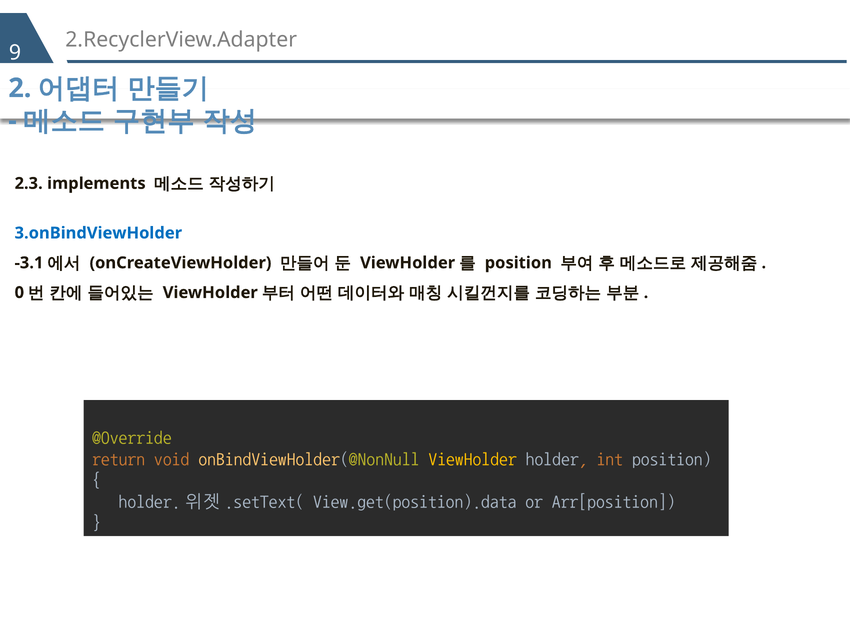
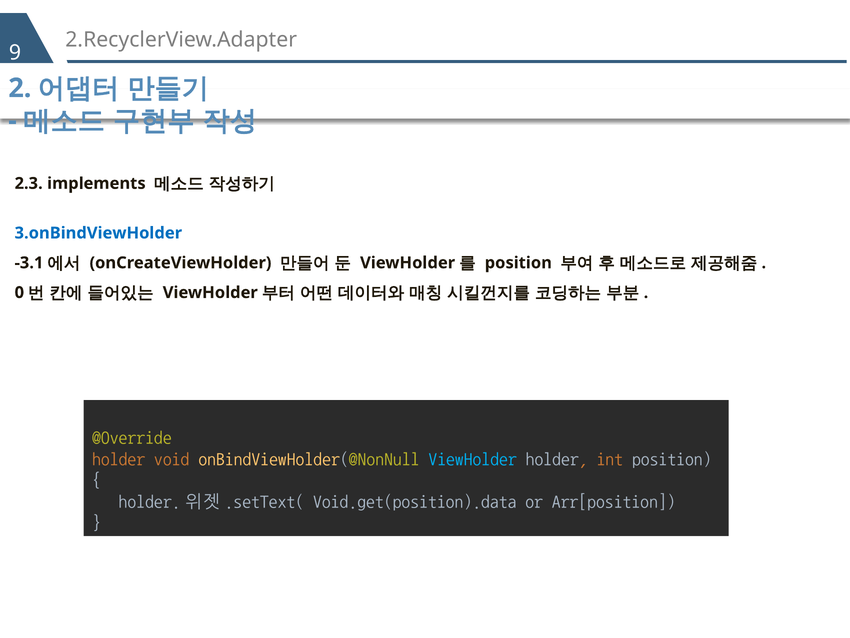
return: return -> holder (119, 458)
ViewHolder colour: yellow -> light blue (473, 458)
View.get(position).data: View.get(position).data -> Void.get(position).data (415, 501)
